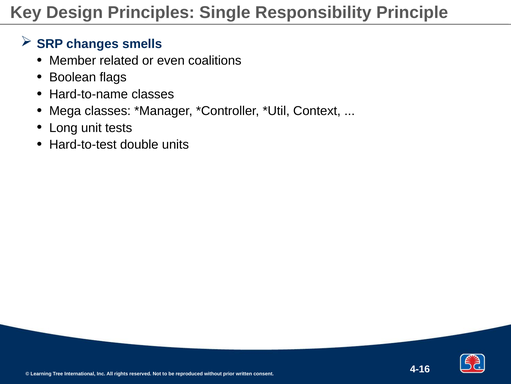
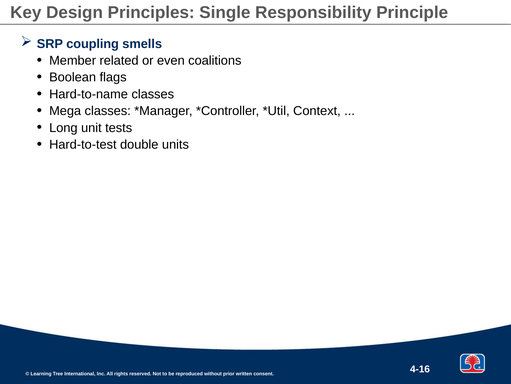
changes: changes -> coupling (93, 44)
